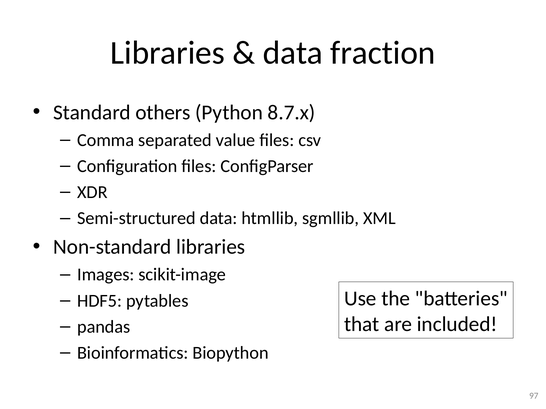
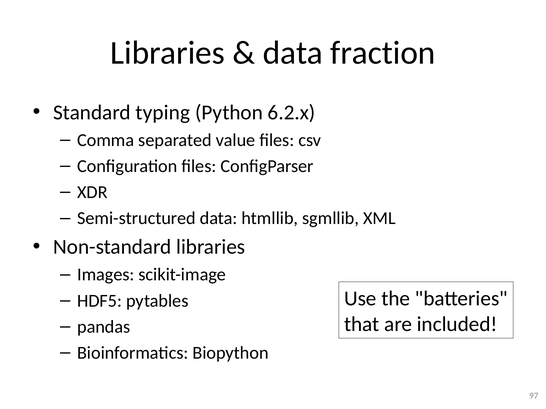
others: others -> typing (163, 113)
8.7.x: 8.7.x -> 6.2.x (292, 113)
